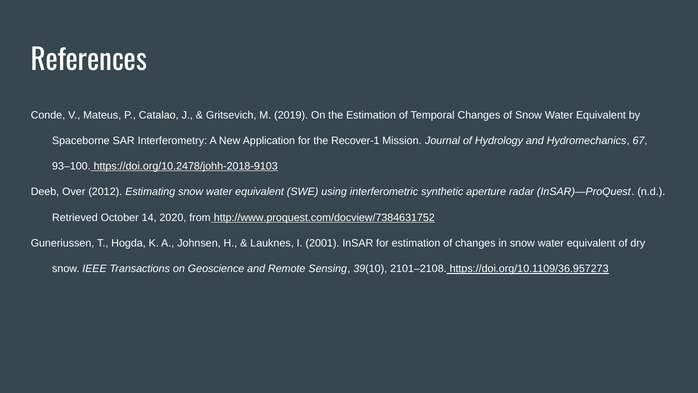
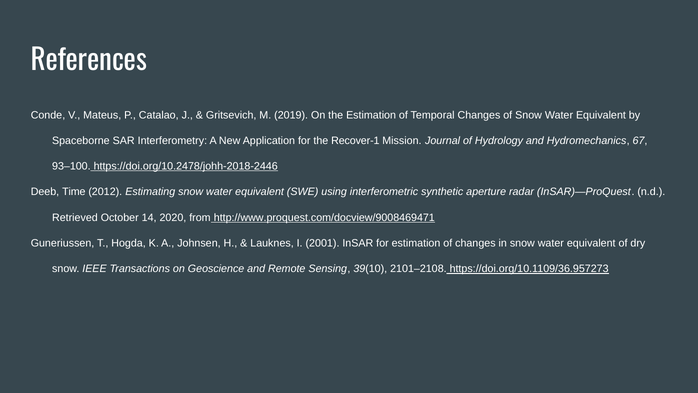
https://doi.org/10.2478/johh-2018-9103: https://doi.org/10.2478/johh-2018-9103 -> https://doi.org/10.2478/johh-2018-2446 (186, 166)
Over: Over -> Time (74, 192)
http://www.proquest.com/docview/7384631752: http://www.proquest.com/docview/7384631752 -> http://www.proquest.com/docview/9008469471 (324, 217)
